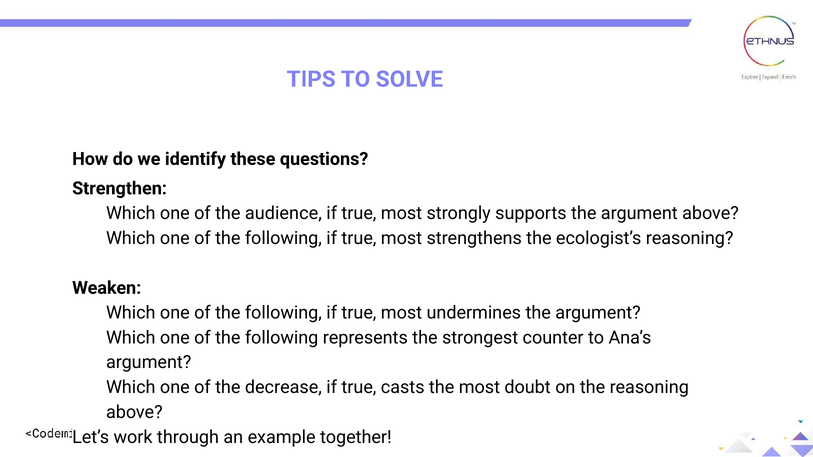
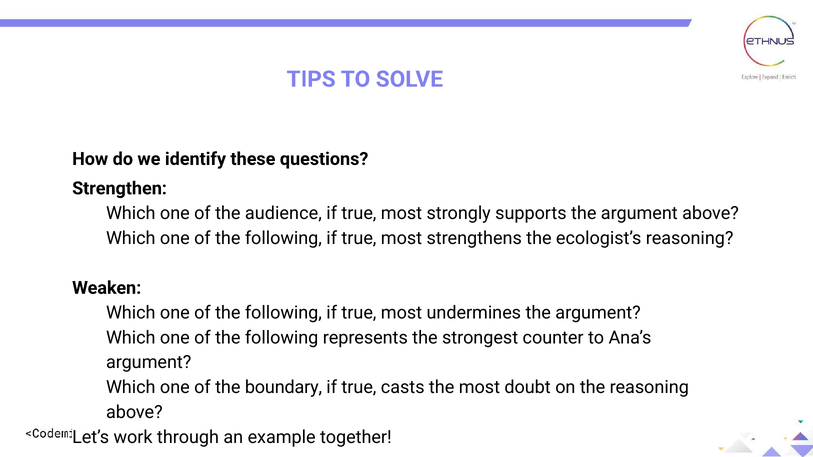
decrease: decrease -> boundary (283, 388)
